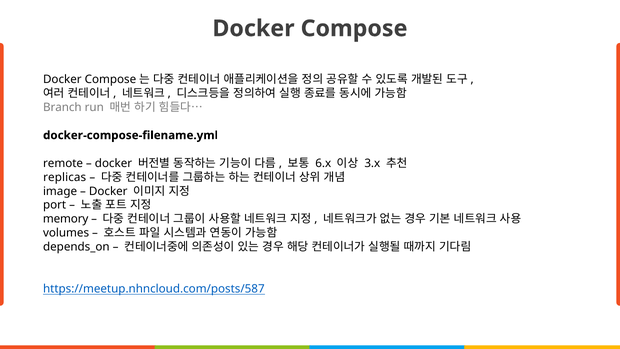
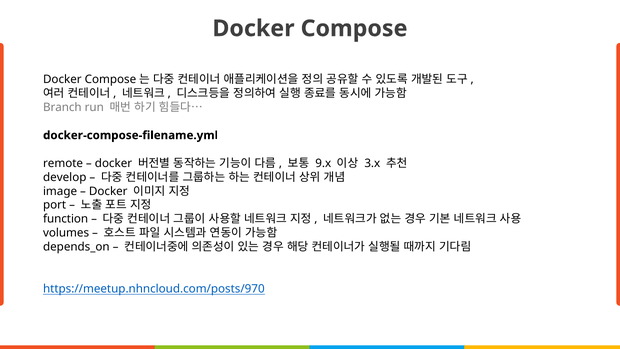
6.x: 6.x -> 9.x (323, 163)
replicas: replicas -> develop (65, 177)
memory: memory -> function (66, 219)
https://meetup.nhncloud.com/posts/587: https://meetup.nhncloud.com/posts/587 -> https://meetup.nhncloud.com/posts/970 (154, 289)
